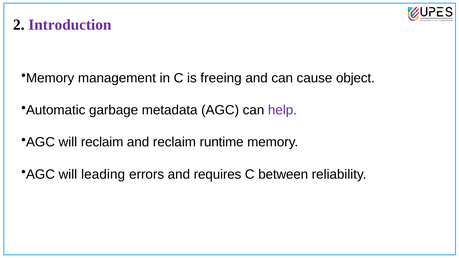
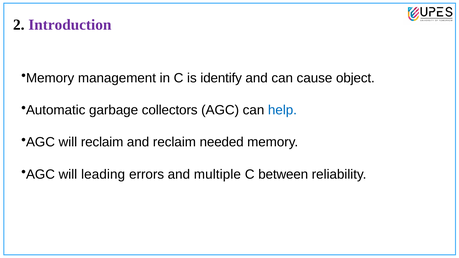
freeing: freeing -> identify (221, 78)
metadata: metadata -> collectors (170, 110)
help colour: purple -> blue (282, 110)
runtime: runtime -> needed (222, 142)
requires: requires -> multiple (217, 174)
